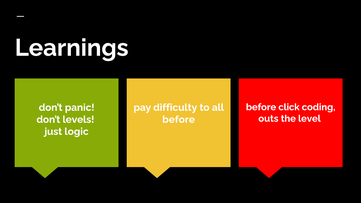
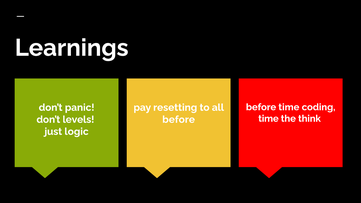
before click: click -> time (289, 107)
difficulty: difficulty -> resetting (175, 108)
outs: outs -> time (268, 119)
level: level -> think (309, 119)
